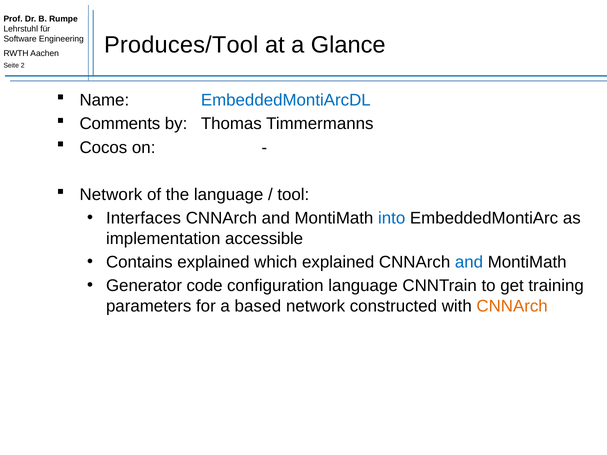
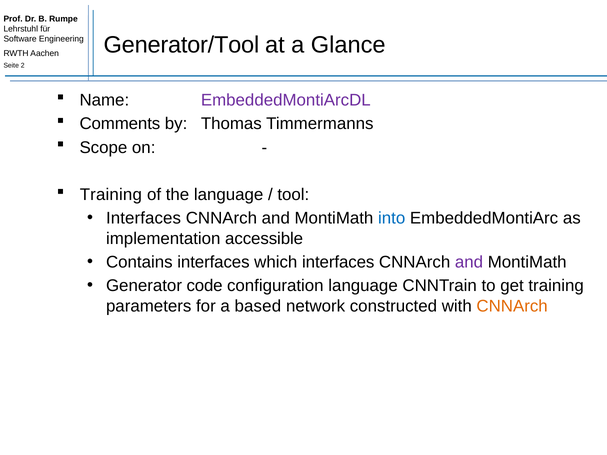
Produces/Tool: Produces/Tool -> Generator/Tool (181, 45)
EmbeddedMontiArcDL colour: blue -> purple (286, 100)
Cocos: Cocos -> Scope (103, 148)
Network: Network -> Training (111, 195)
Contains explained: explained -> interfaces (213, 262)
which explained: explained -> interfaces (338, 262)
and colour: blue -> purple (469, 262)
